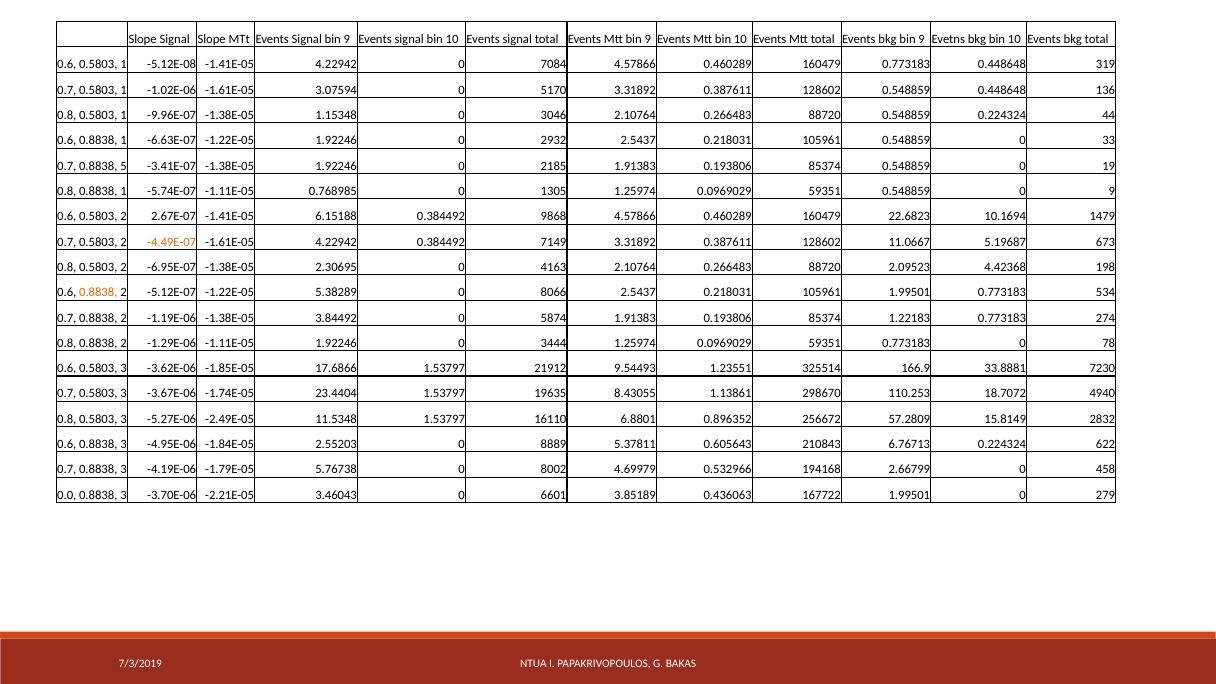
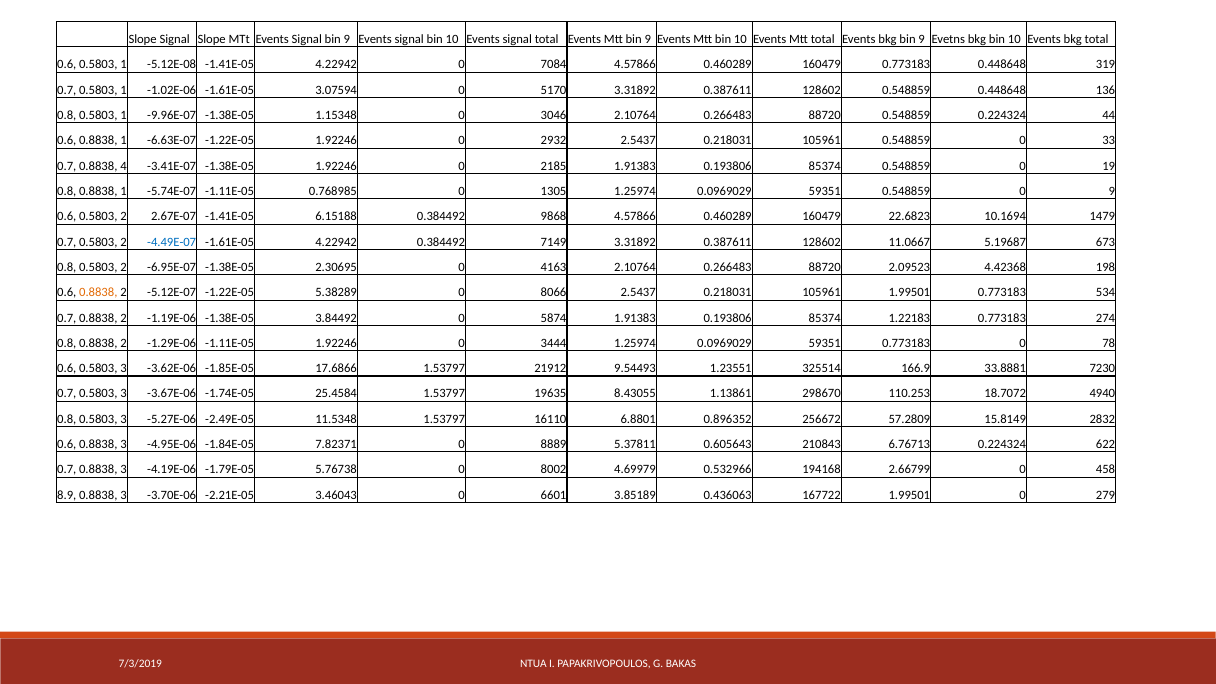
5: 5 -> 4 (124, 166)
-4.49E-07 colour: orange -> blue (172, 242)
23.4404: 23.4404 -> 25.4584 (336, 394)
2.55203: 2.55203 -> 7.82371 (336, 444)
0.0: 0.0 -> 8.9 (67, 495)
